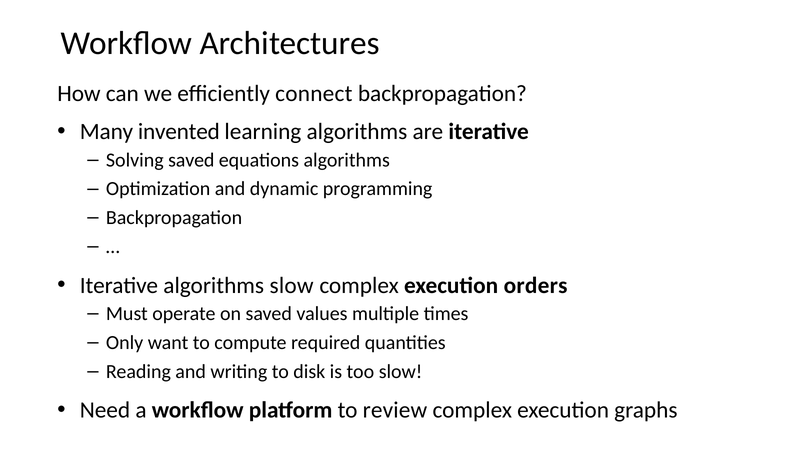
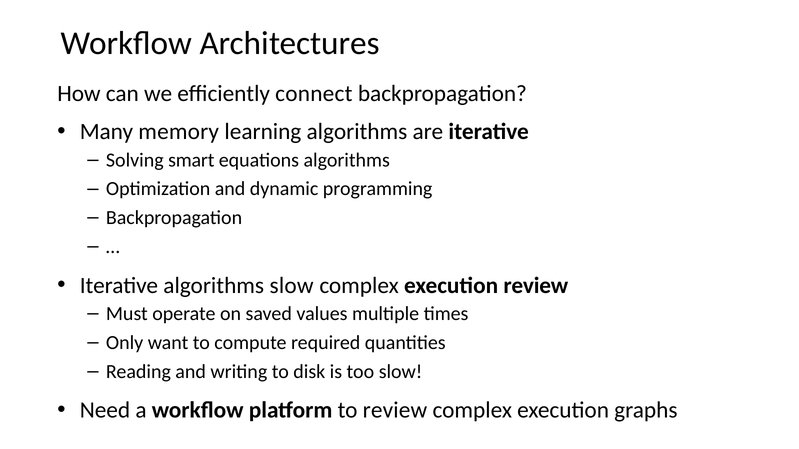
invented: invented -> memory (179, 132)
Solving saved: saved -> smart (191, 160)
execution orders: orders -> review (536, 286)
